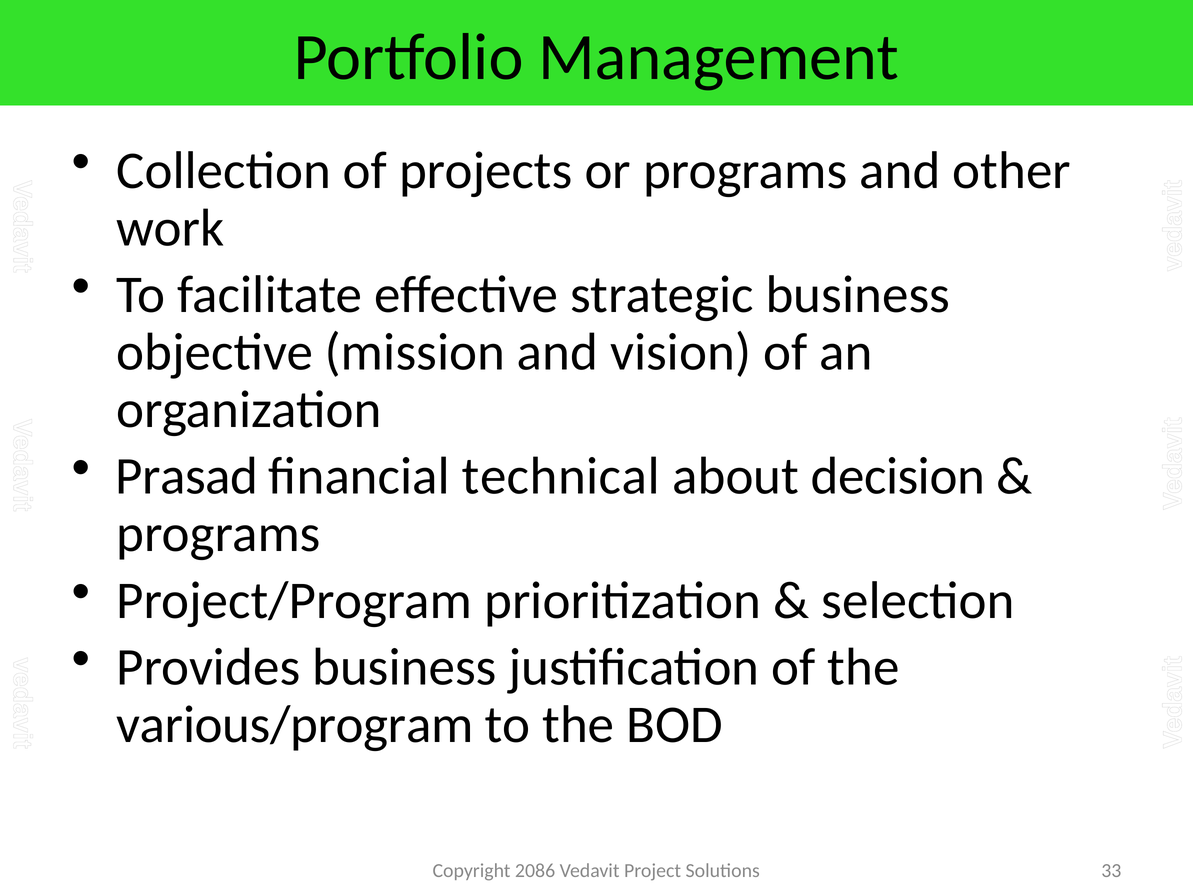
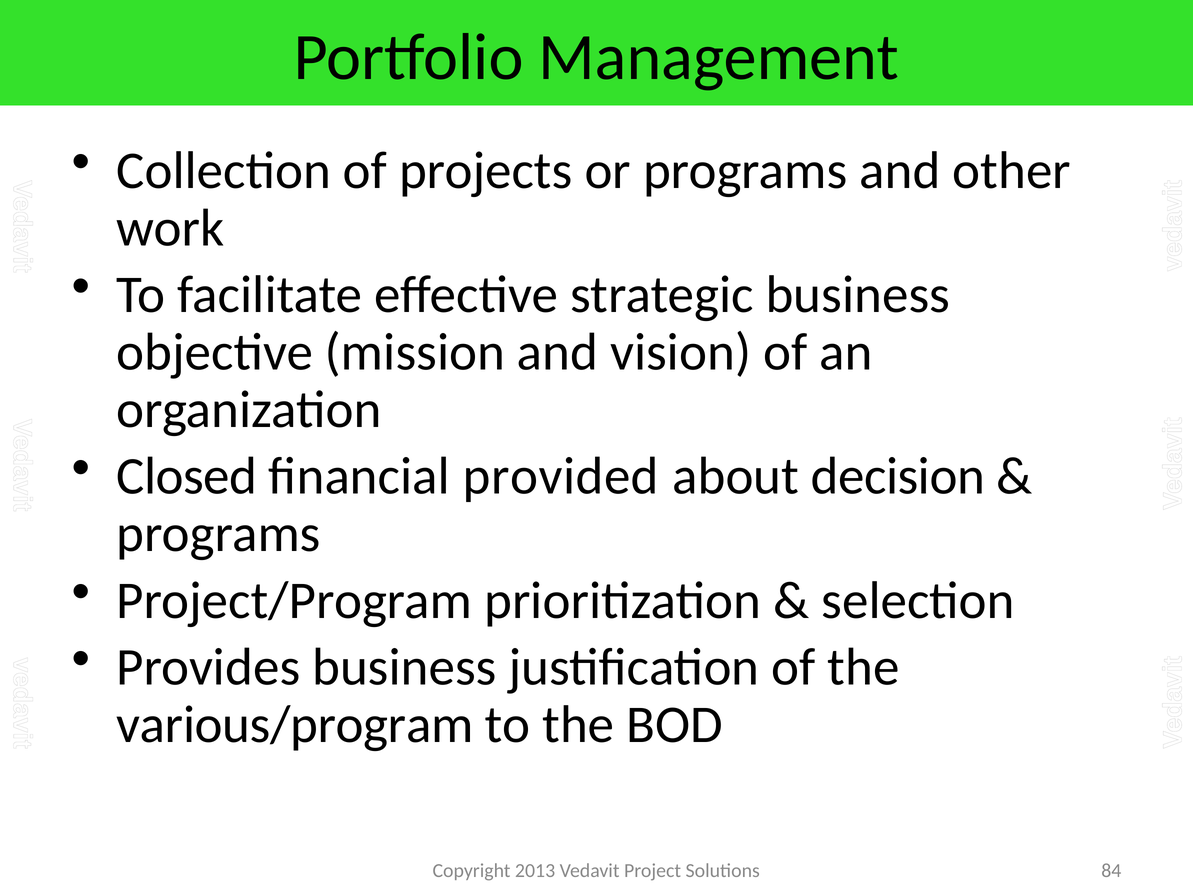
Prasad: Prasad -> Closed (187, 476)
technical: technical -> provided (561, 476)
2086: 2086 -> 2013 (535, 871)
33: 33 -> 84 (1111, 870)
